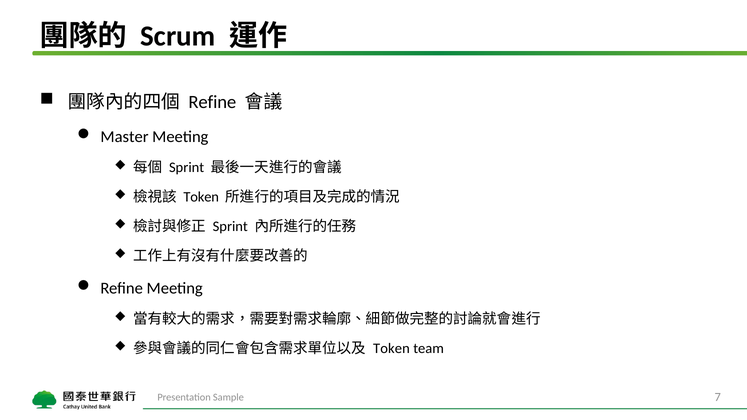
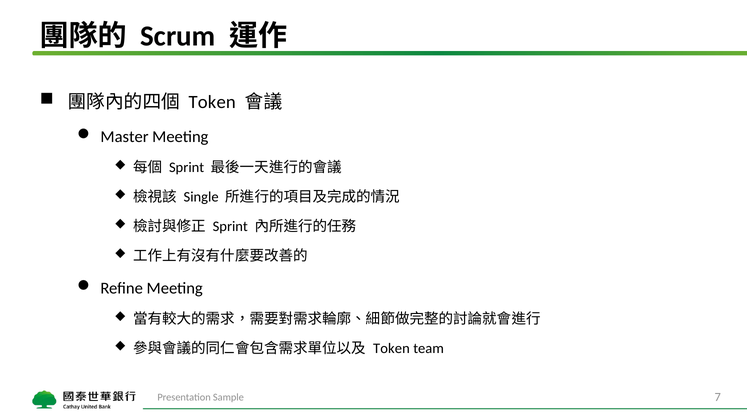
Refine: Refine -> Token (212, 102)
Token: Token -> Single (201, 197)
